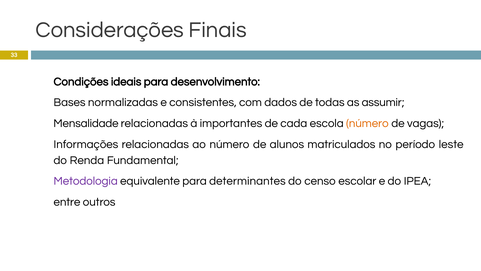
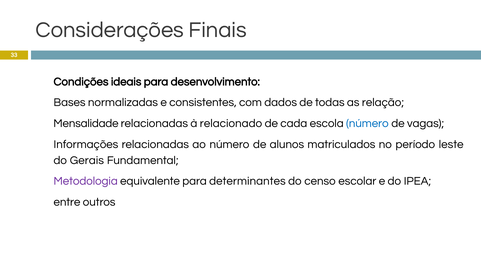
assumir: assumir -> relação (383, 102)
importantes: importantes -> relacionado (231, 123)
número colour: orange -> blue (367, 123)
Renda: Renda -> Gerais (87, 160)
